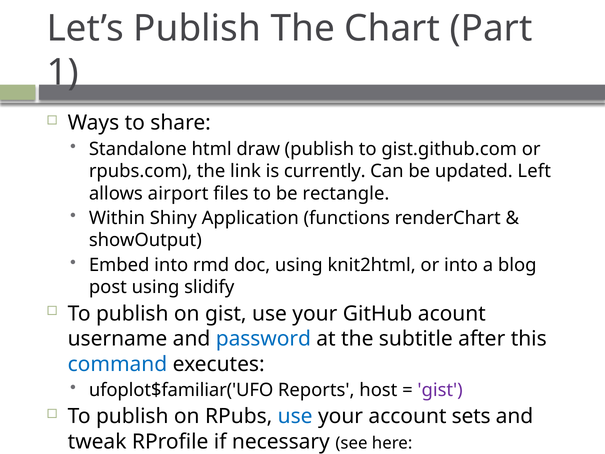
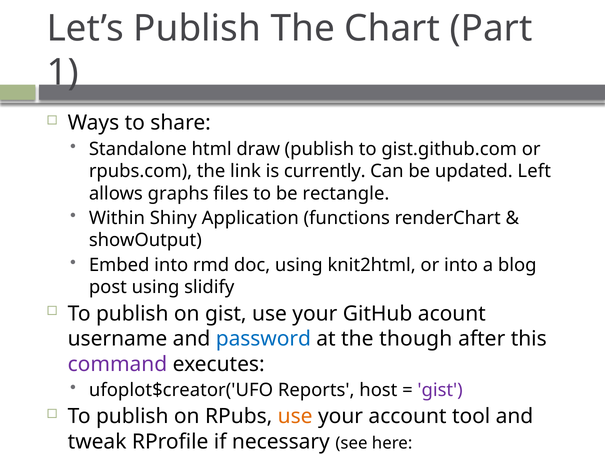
airport: airport -> graphs (178, 193)
subtitle: subtitle -> though (416, 339)
command colour: blue -> purple (117, 364)
ufoplot$familiar('UFO: ufoplot$familiar('UFO -> ufoplot$creator('UFO (181, 390)
use colour: blue -> orange (295, 416)
sets: sets -> tool (471, 416)
